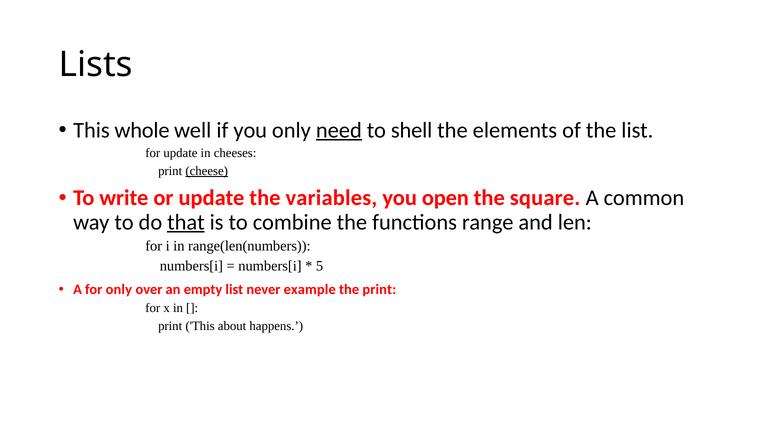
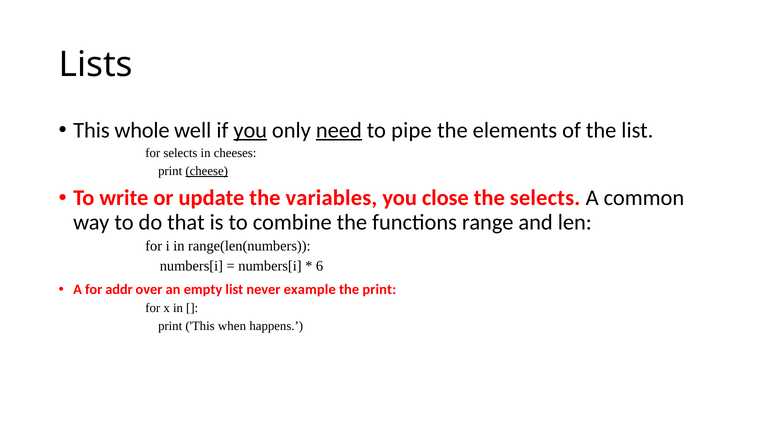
you underline: none -> present (250, 130)
shell: shell -> pipe (411, 130)
for update: update -> selects (180, 153)
open: open -> close (445, 198)
the square: square -> selects (545, 198)
that underline: present -> none (186, 222)
5: 5 -> 6 (320, 266)
for only: only -> addr (119, 289)
about: about -> when (232, 326)
